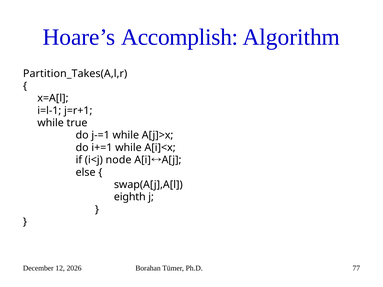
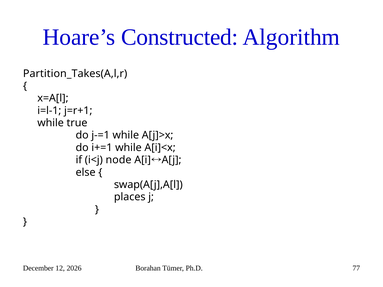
Accomplish: Accomplish -> Constructed (180, 37)
eighth: eighth -> places (130, 197)
